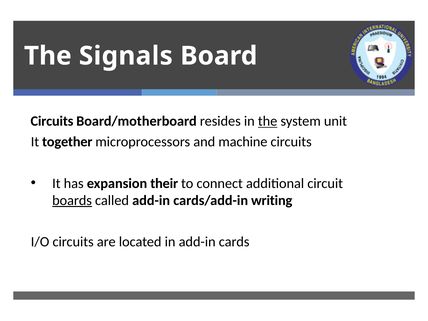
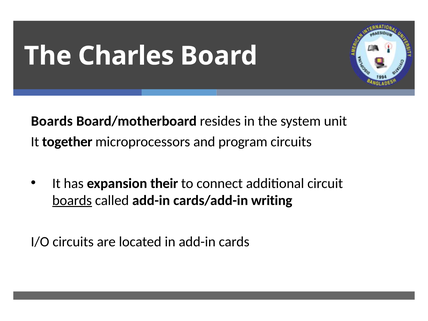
Signals: Signals -> Charles (126, 56)
Circuits: Circuits -> Boards (52, 121)
the underline: present -> none (268, 121)
machine: machine -> program (243, 142)
